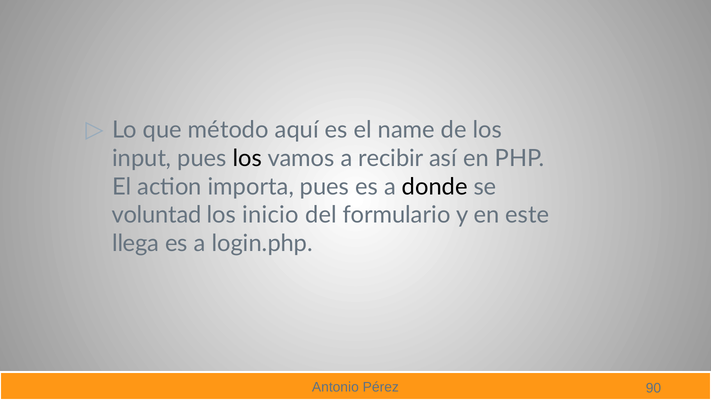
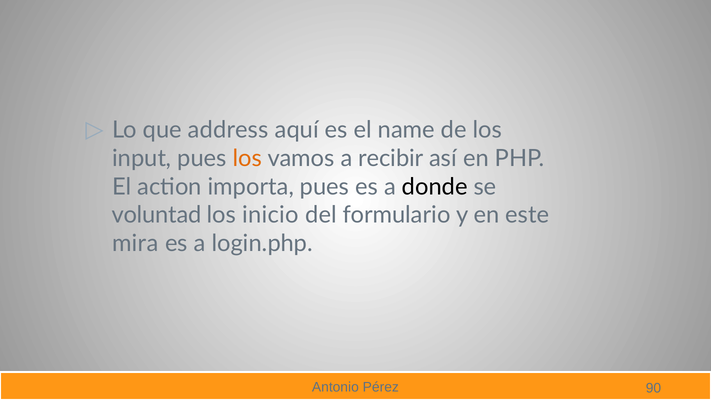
método: método -> address (228, 130)
los colour: black -> orange (247, 158)
llega: llega -> mira (135, 244)
